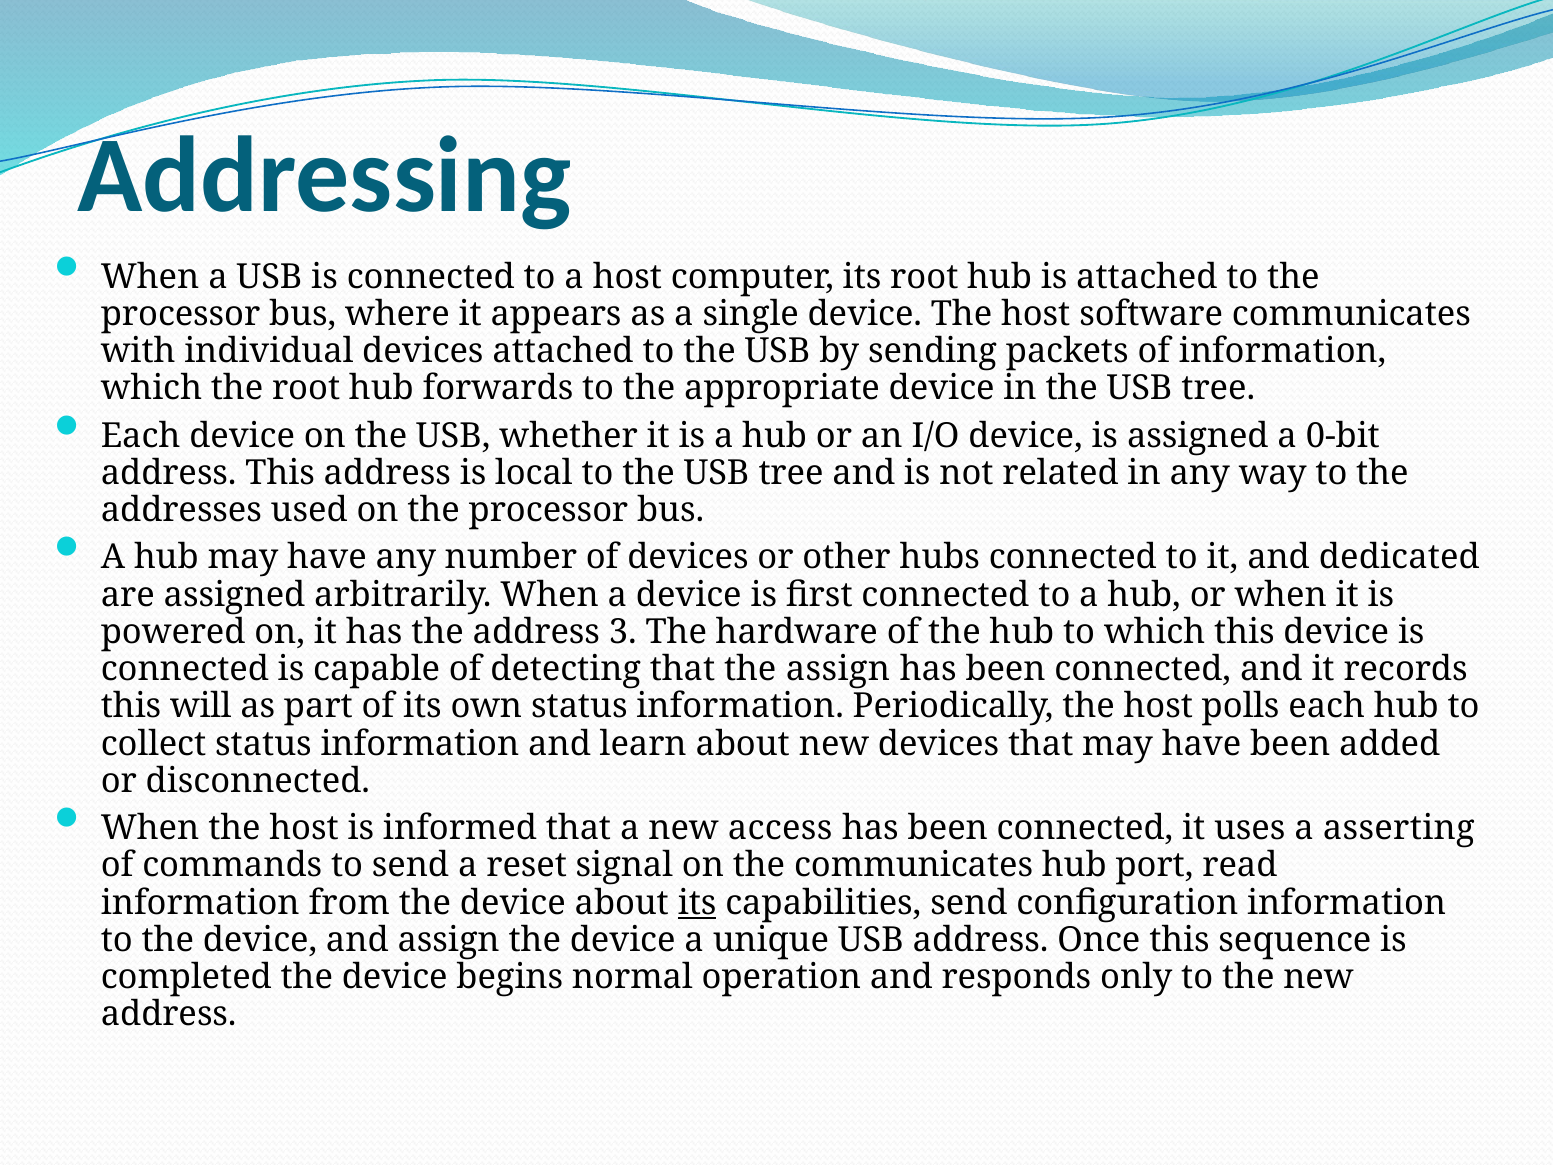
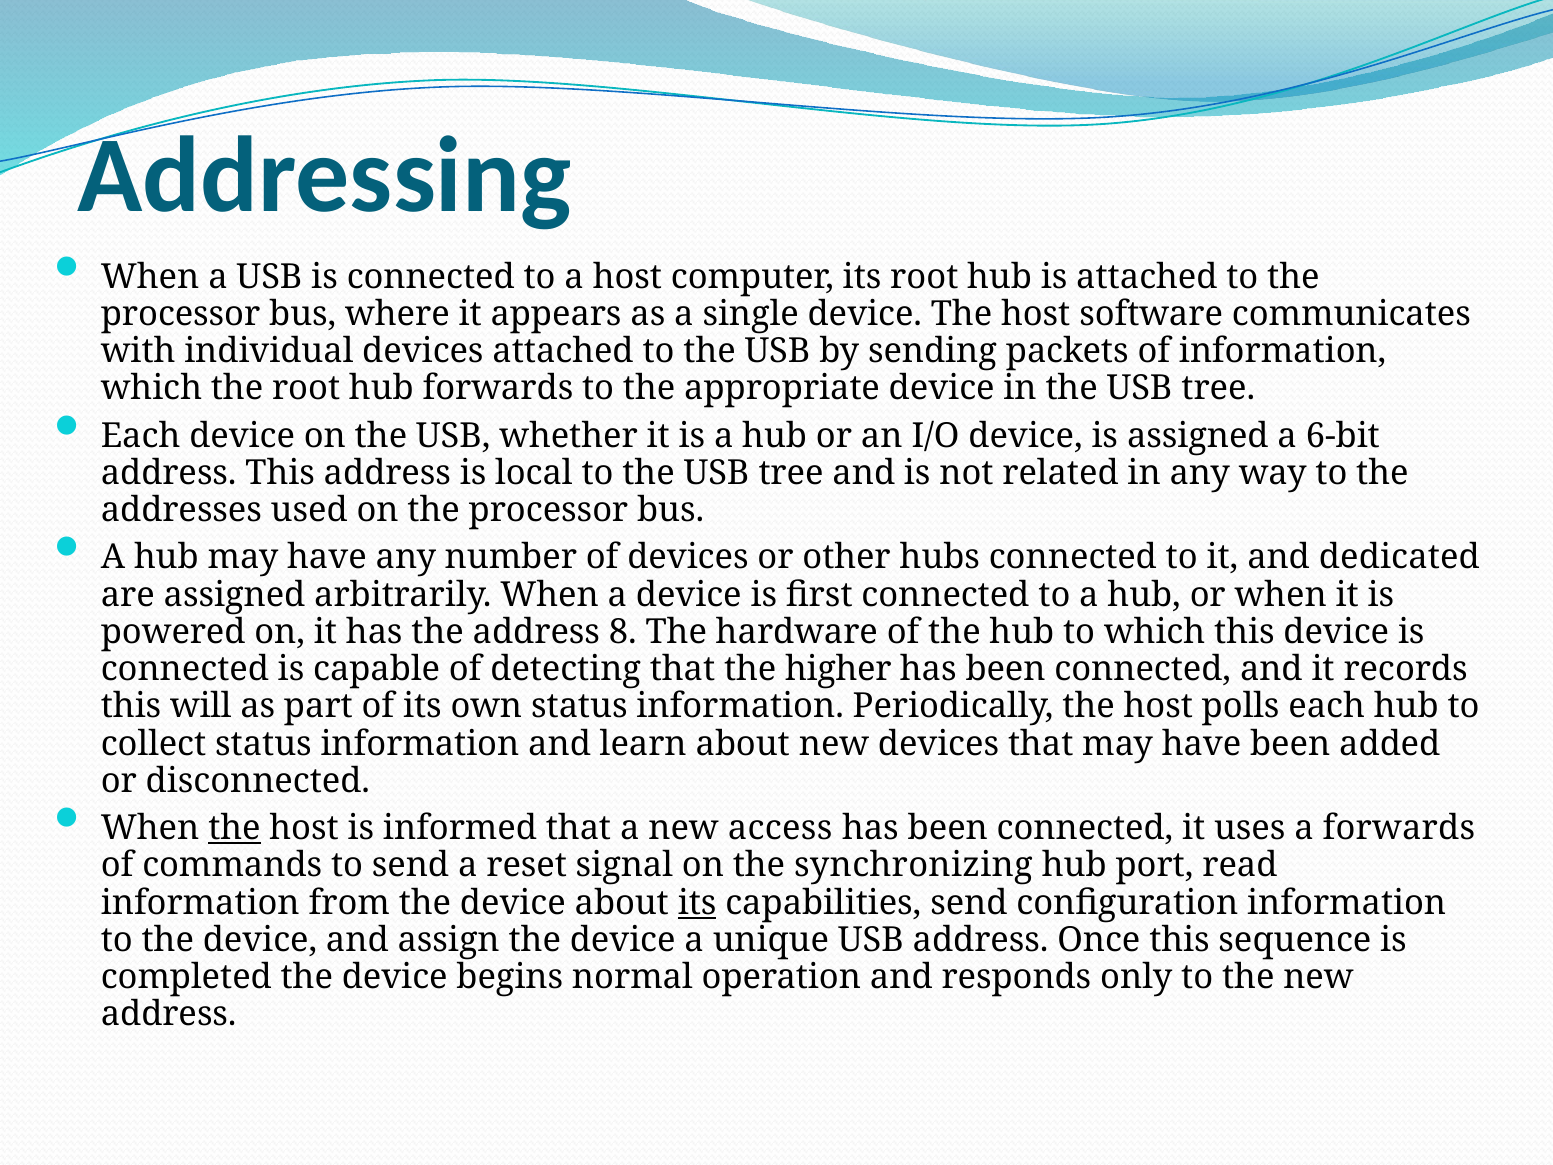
0-bit: 0-bit -> 6-bit (1343, 436)
3: 3 -> 8 (623, 632)
the assign: assign -> higher (838, 669)
the underline: none -> present (234, 828)
a asserting: asserting -> forwards (1399, 828)
the communicates: communicates -> synchronizing (913, 865)
